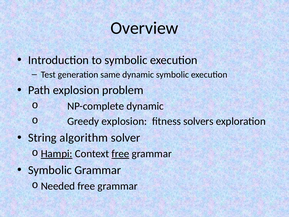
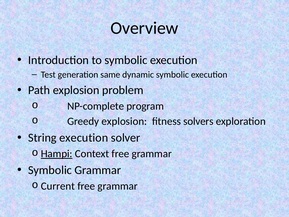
NP-complete dynamic: dynamic -> program (145, 106)
String algorithm: algorithm -> execution (84, 138)
free underline: present -> none (120, 154)
Needed: Needed -> Current (58, 186)
